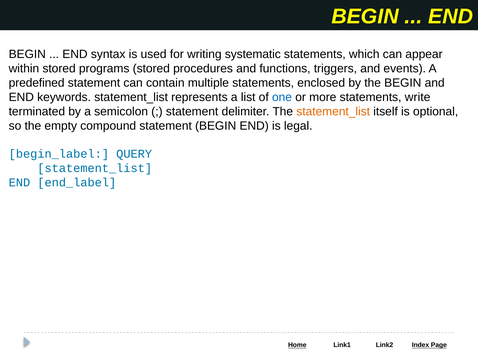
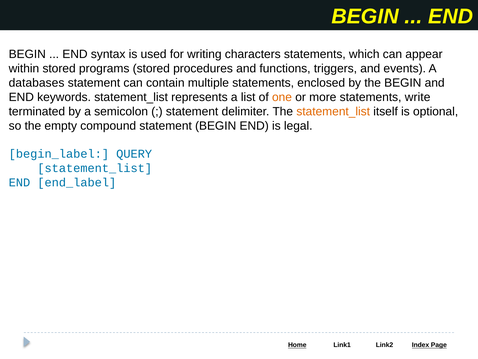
systematic: systematic -> characters (253, 54)
predefined: predefined -> databases (37, 83)
one colour: blue -> orange (282, 97)
